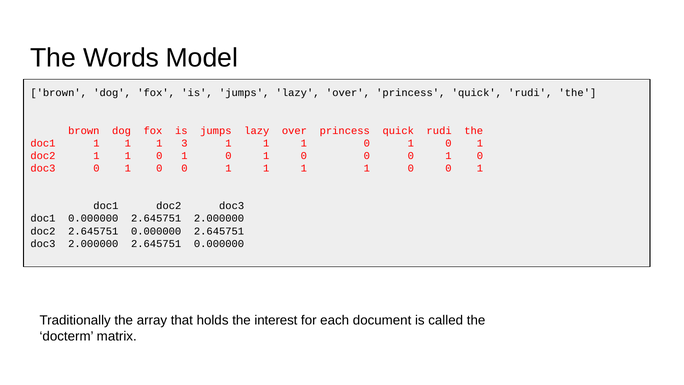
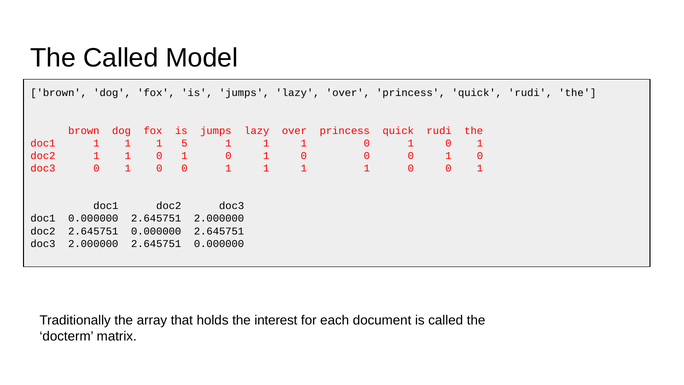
The Words: Words -> Called (121, 58)
3: 3 -> 5 (184, 143)
